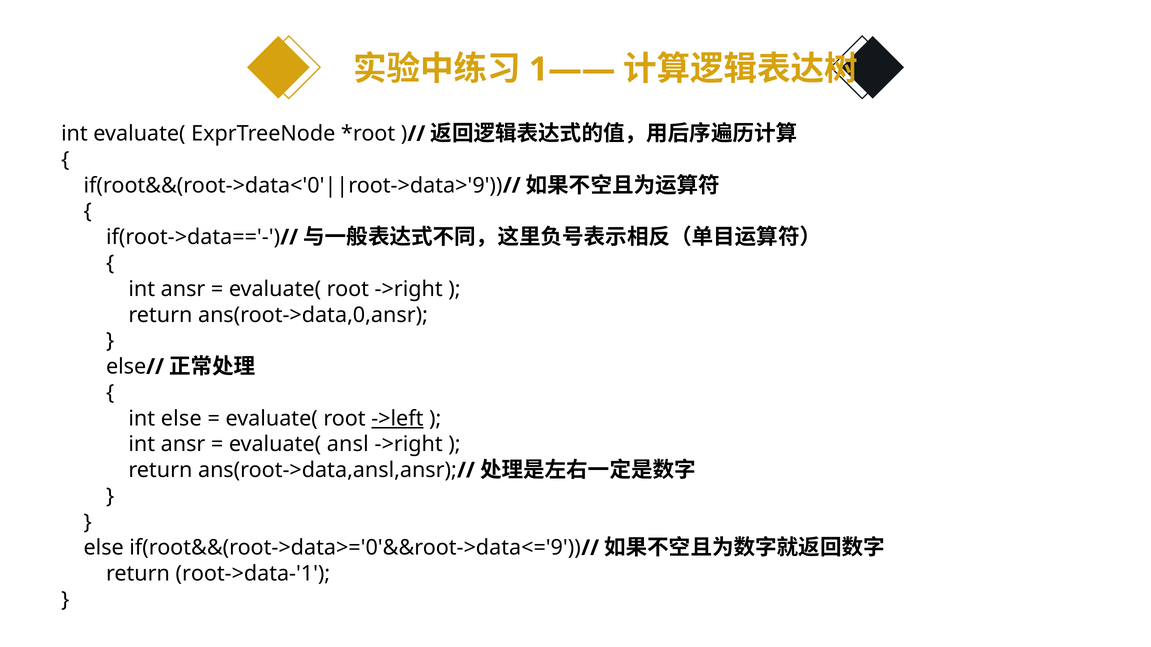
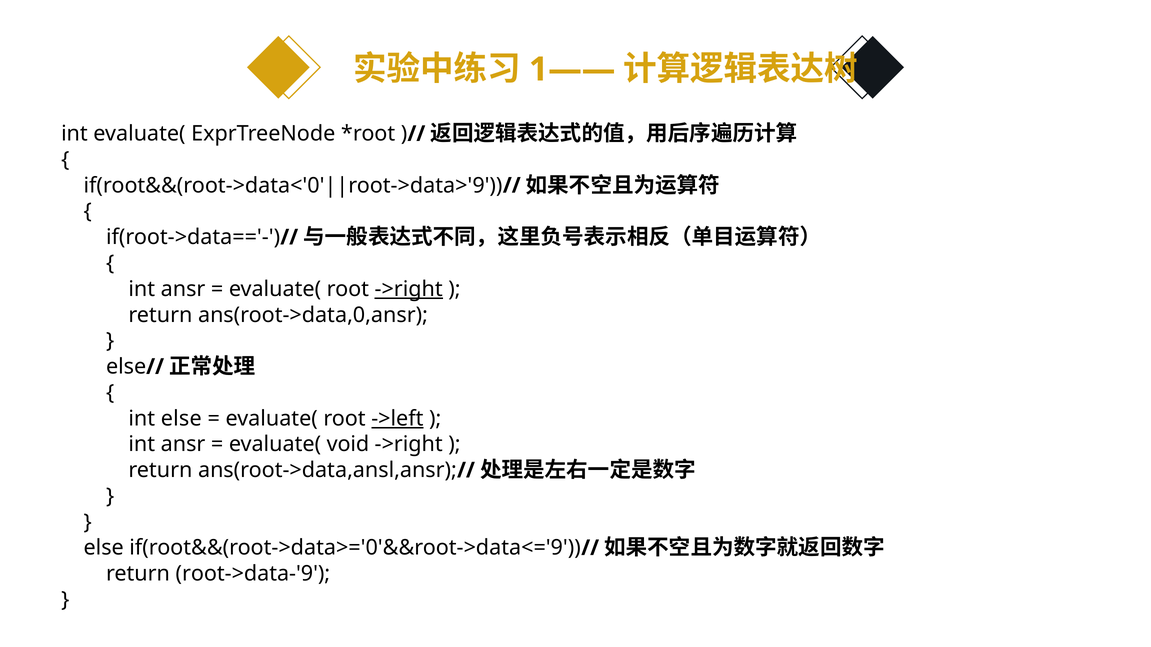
->right underline: none -> present (409, 289)
ansl: ansl -> void (348, 445)
root->data-'1: root->data-'1 -> root->data-'9 (253, 574)
